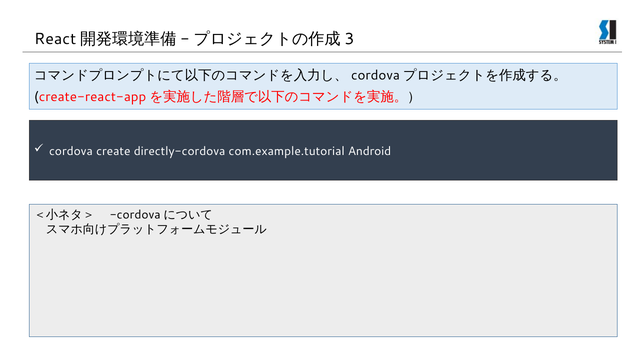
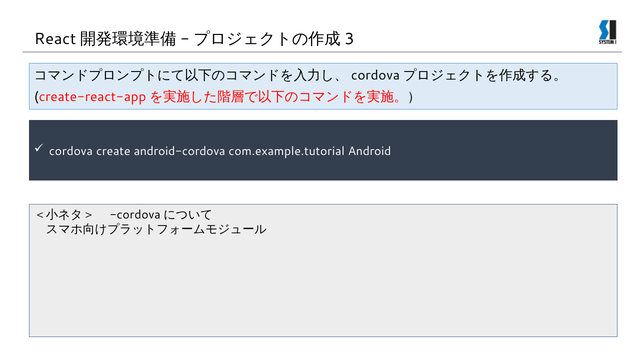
directly-cordova: directly-cordova -> android-cordova (180, 151)
